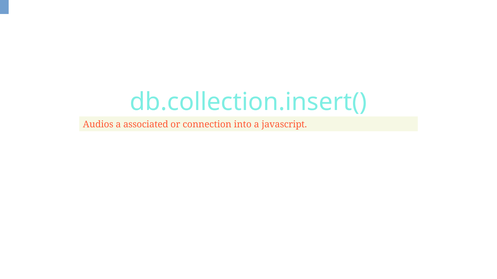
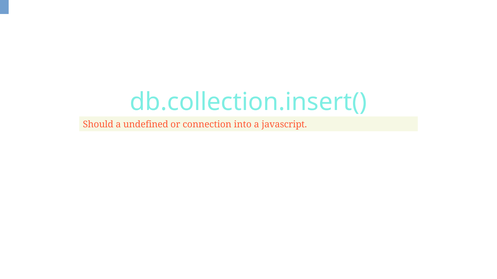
Audios: Audios -> Should (98, 125)
associated: associated -> undefined (146, 125)
